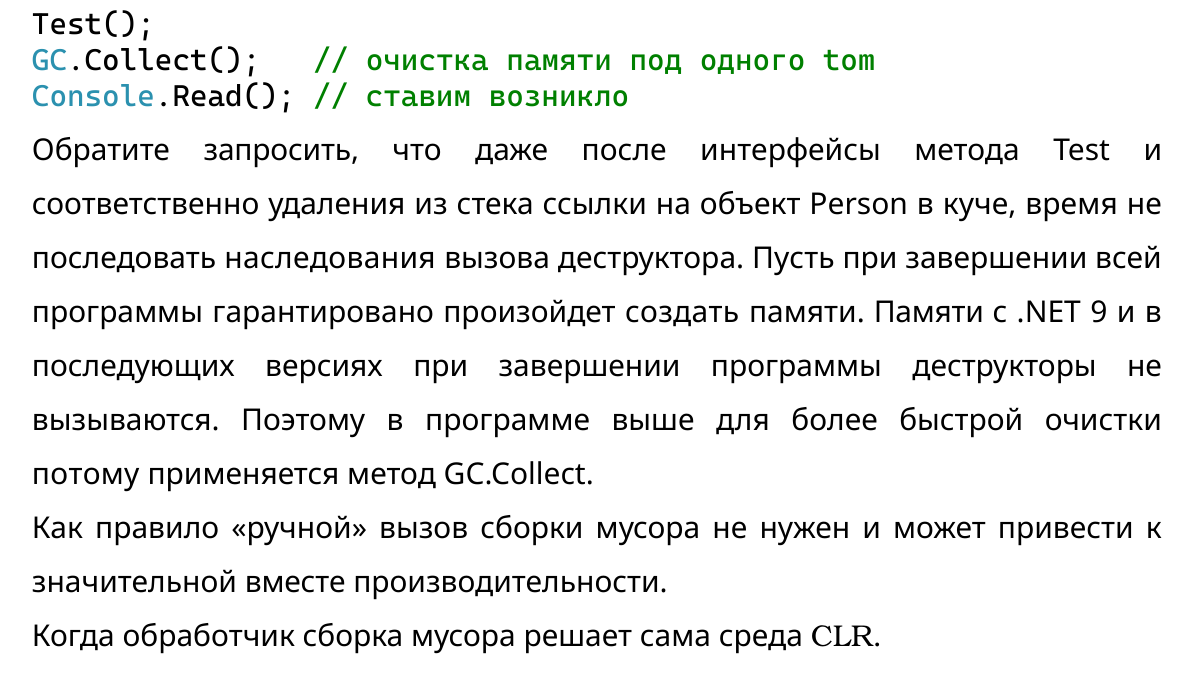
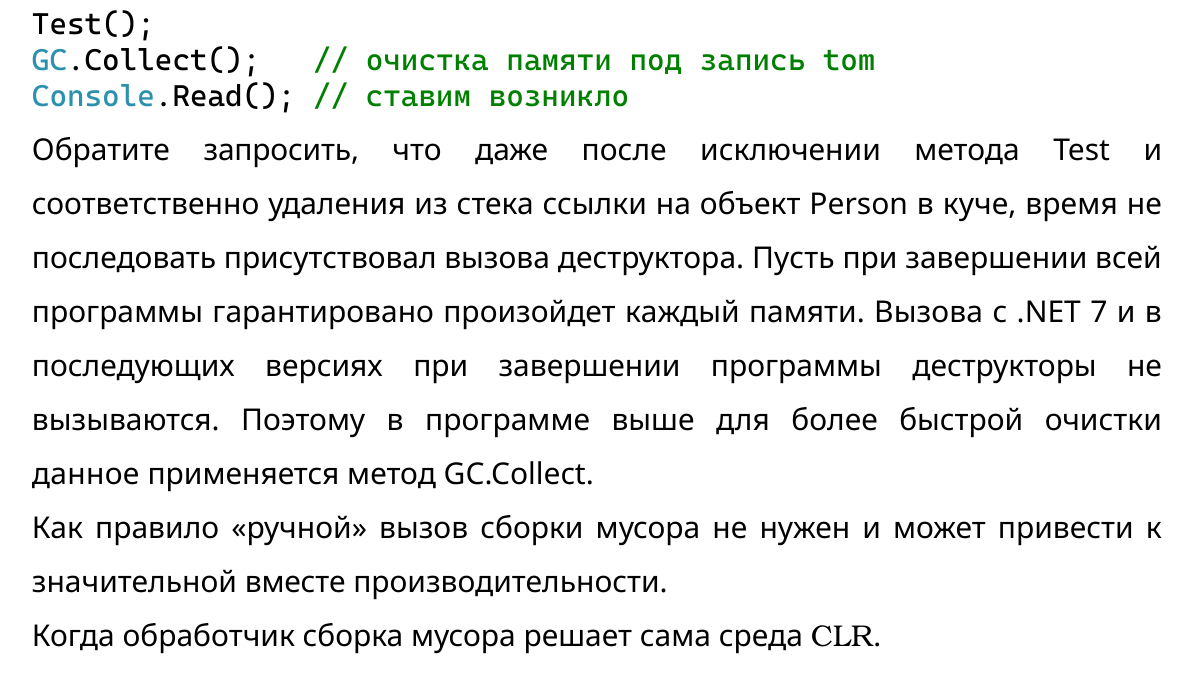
одного: одного -> запись (753, 61)
интерфейсы: интерфейсы -> исключении (791, 150)
наследования: наследования -> присутствовал (330, 258)
создать: создать -> каждый (682, 312)
памяти Памяти: Памяти -> Вызова (929, 312)
9: 9 -> 7 (1099, 312)
потому: потому -> данное (86, 474)
